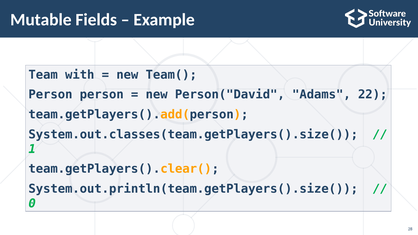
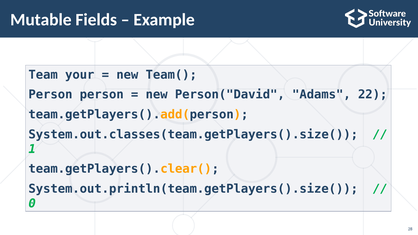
with: with -> your (80, 75)
